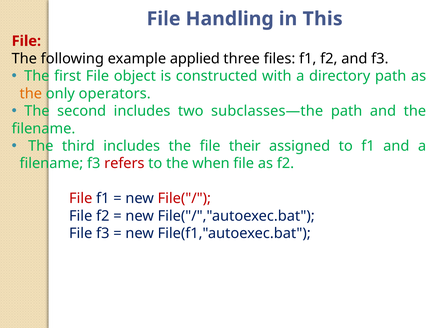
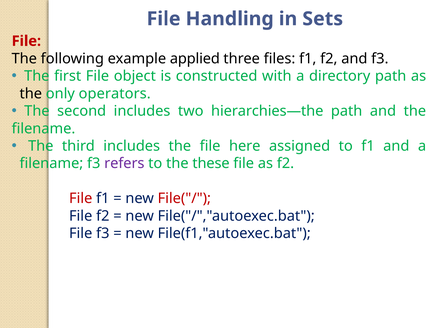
This: This -> Sets (323, 19)
the colour: orange -> black (31, 94)
subclasses—the: subclasses—the -> hierarchies—the (267, 111)
their: their -> here (245, 146)
refers colour: red -> purple (124, 164)
when: when -> these (211, 164)
